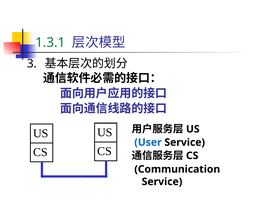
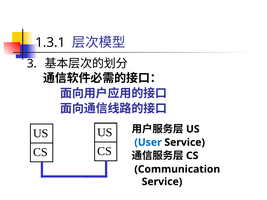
1.3.1 colour: green -> black (50, 43)
